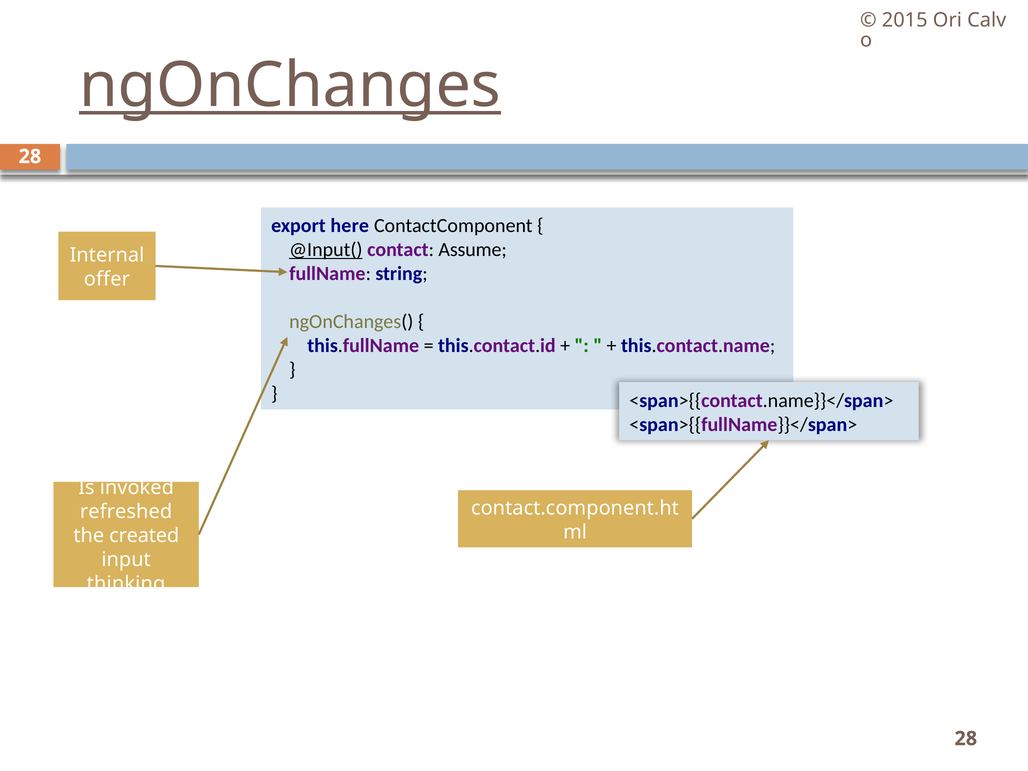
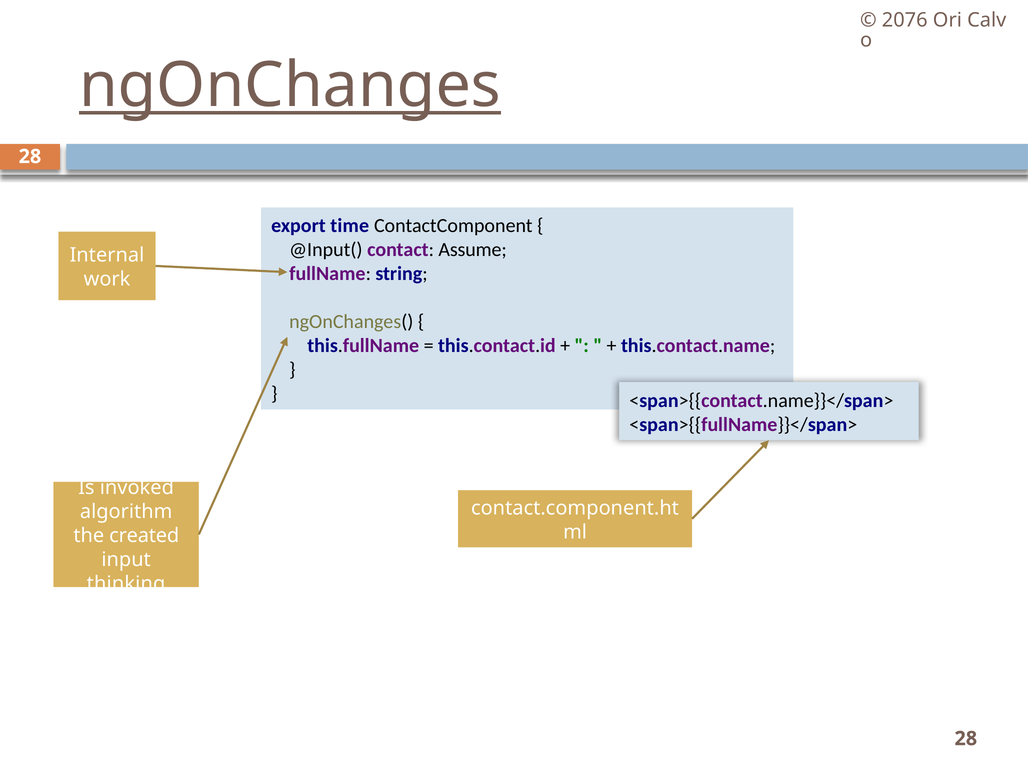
2015: 2015 -> 2076 (905, 20)
here: here -> time (350, 226)
@Input( underline: present -> none (326, 250)
offer: offer -> work (107, 279)
refreshed: refreshed -> algorithm (126, 512)
